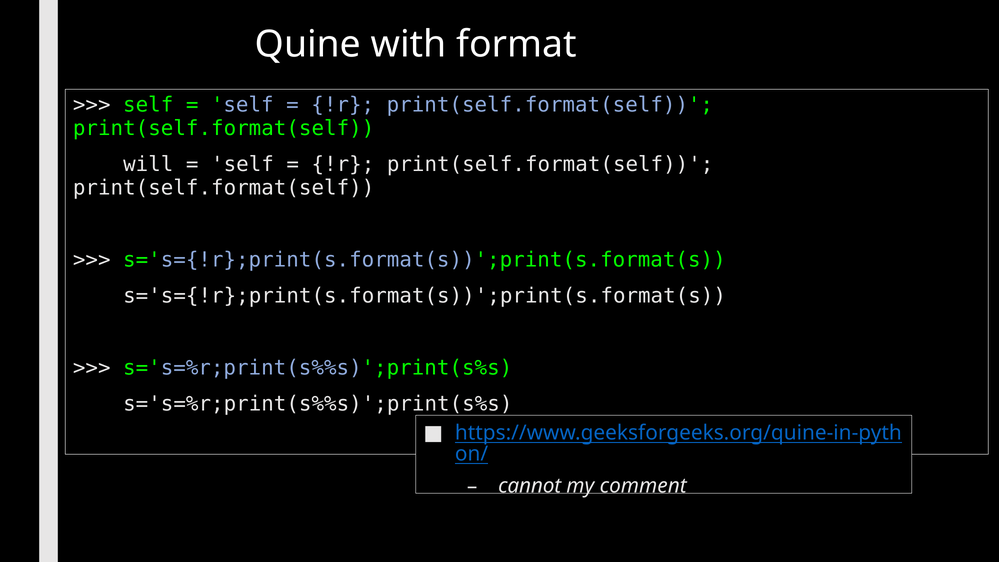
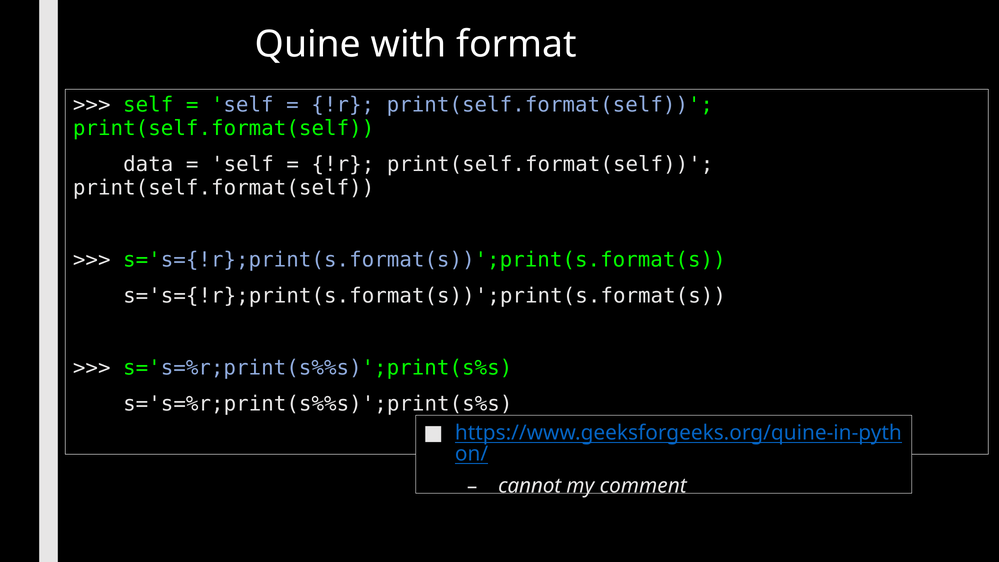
will: will -> data (148, 164)
